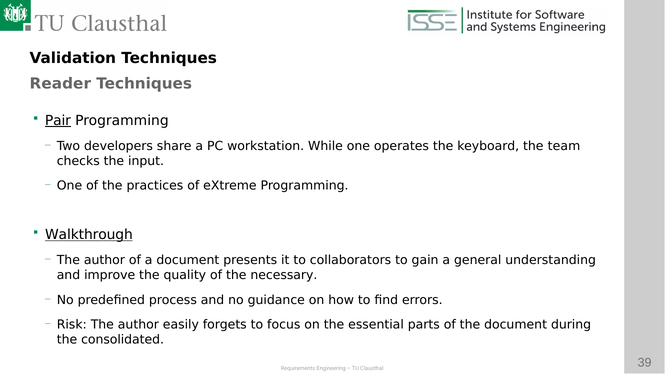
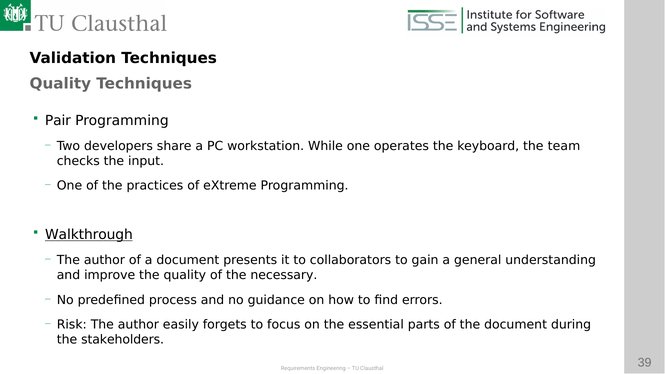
Reader: Reader -> Quality (60, 84)
Pair underline: present -> none (58, 121)
consolidated: consolidated -> stakeholders (123, 340)
